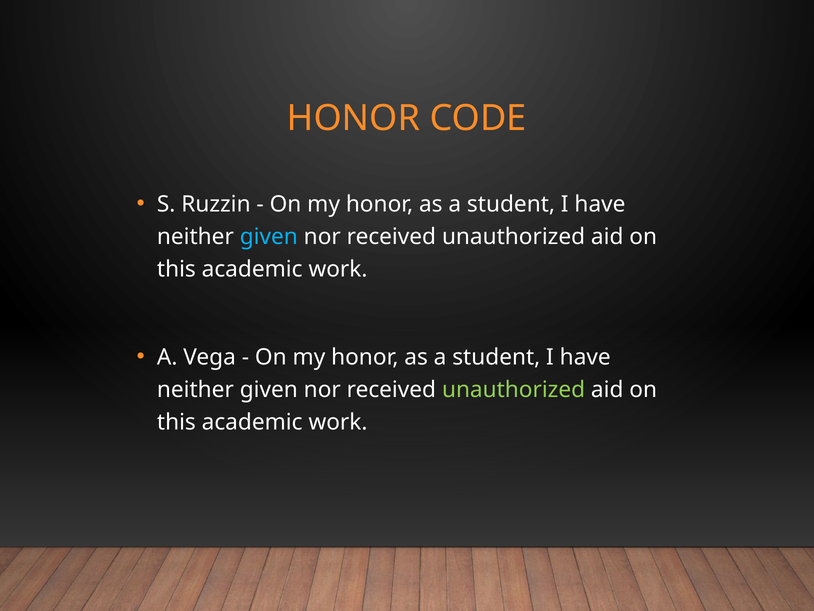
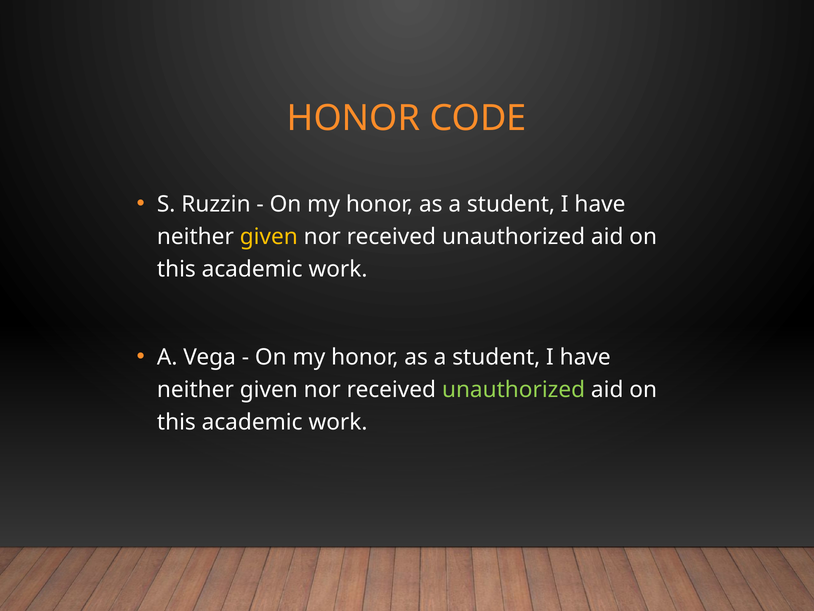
given colour: light blue -> yellow (269, 237)
